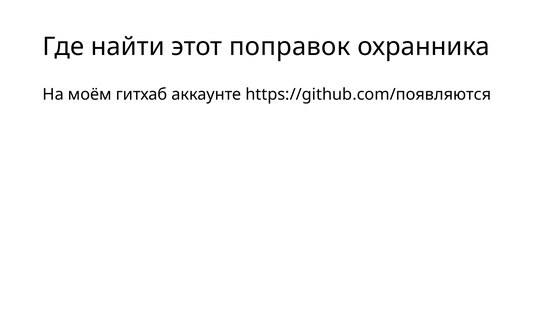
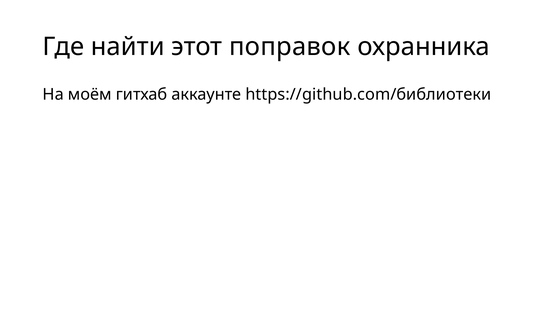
https://github.com/появляются: https://github.com/появляются -> https://github.com/библиотеки (368, 95)
